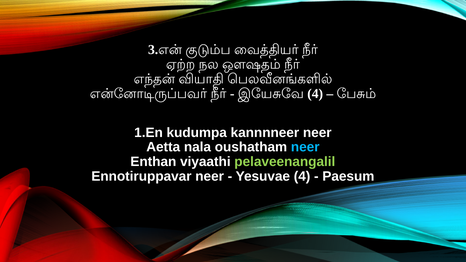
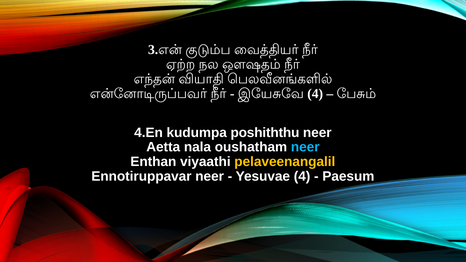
1.En: 1.En -> 4.En (149, 133)
kannnneer: kannnneer -> poshiththu (265, 133)
pelaveenangalil colour: light green -> yellow (285, 162)
